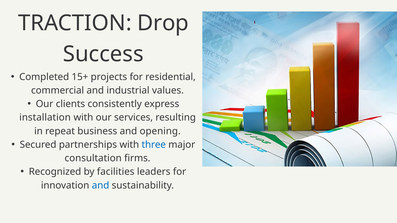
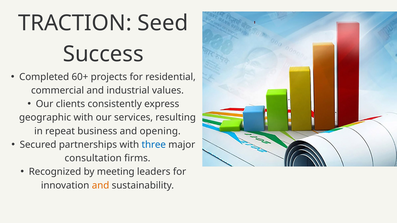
Drop: Drop -> Seed (163, 23)
15+: 15+ -> 60+ (80, 77)
installation: installation -> geographic (45, 118)
facilities: facilities -> meeting (116, 172)
and colour: blue -> orange (101, 186)
